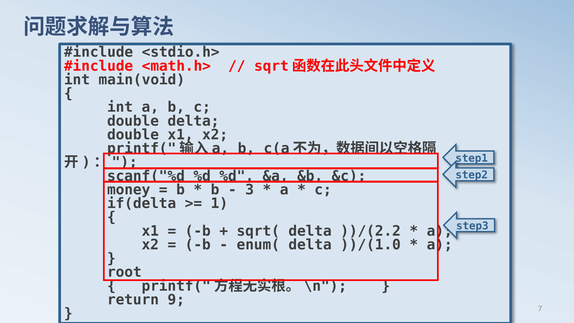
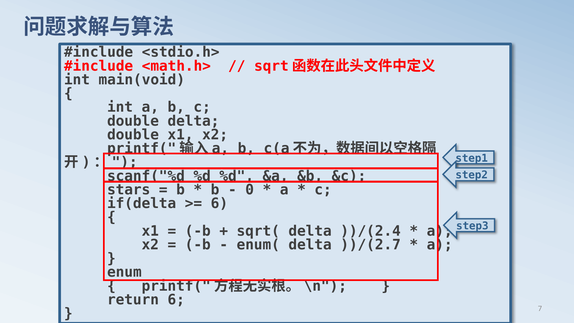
money: money -> stars (129, 190)
3: 3 -> 0 (250, 190)
1: 1 -> 6 (219, 203)
))/(2.2: ))/(2.2 -> ))/(2.4 (371, 231)
))/(1.0: ))/(1.0 -> ))/(2.7 (371, 245)
root: root -> enum (124, 272)
return 9: 9 -> 6 (176, 300)
